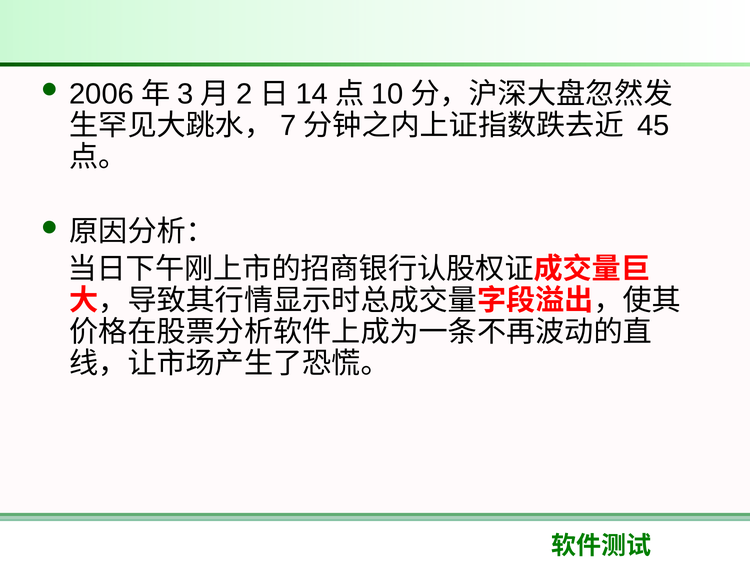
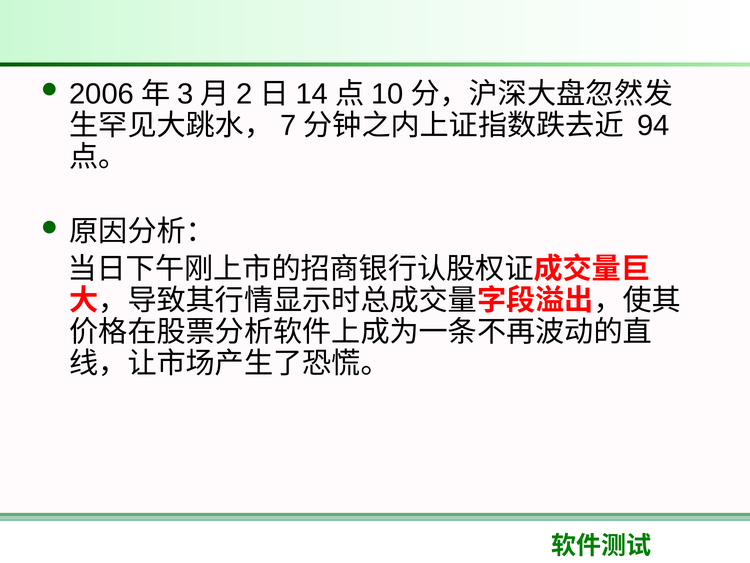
45: 45 -> 94 (653, 125)
